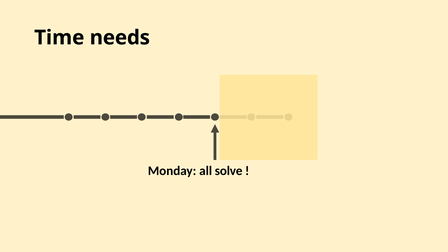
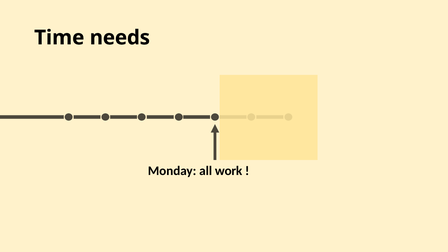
solve: solve -> work (229, 171)
